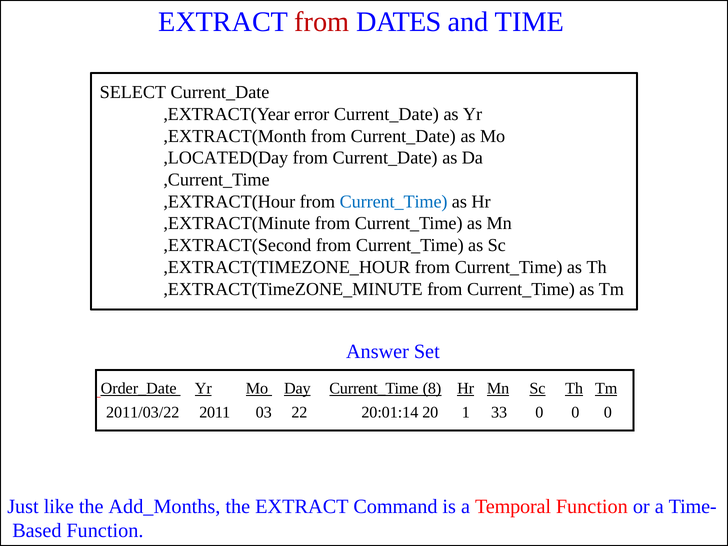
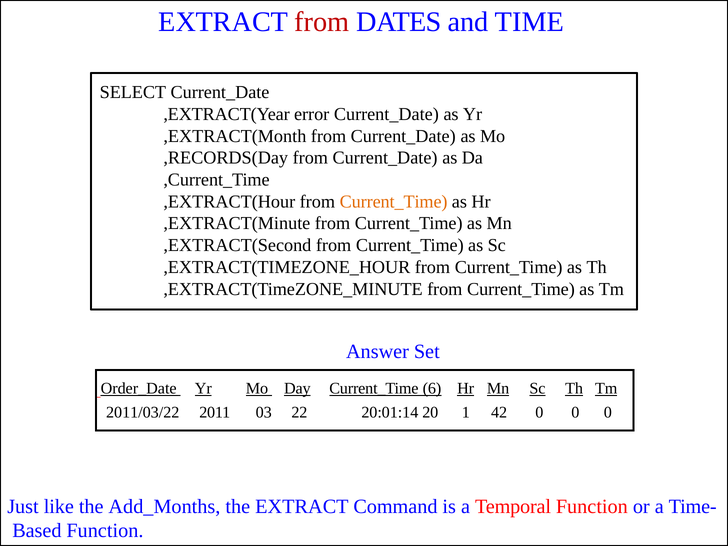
,LOCATED(Day: ,LOCATED(Day -> ,RECORDS(Day (226, 158)
Current_Time colour: blue -> orange (394, 202)
8: 8 -> 6 (432, 388)
33: 33 -> 42 (499, 412)
